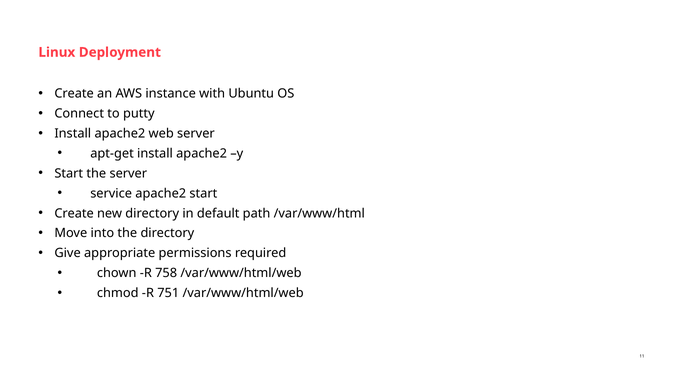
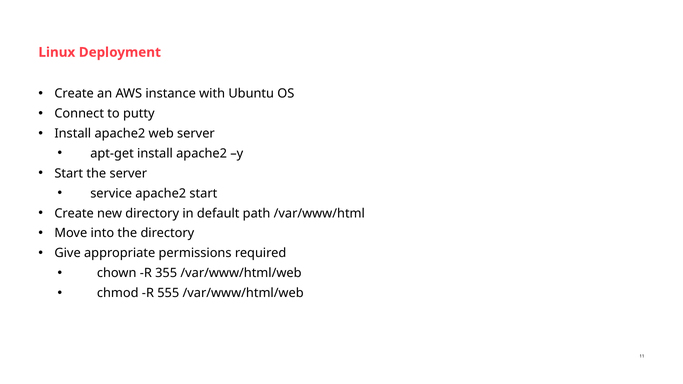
758: 758 -> 355 (166, 273)
751: 751 -> 555 (168, 293)
